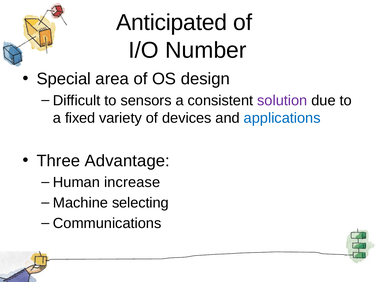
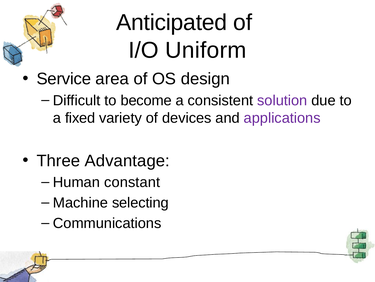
Number: Number -> Uniform (206, 50)
Special: Special -> Service (64, 79)
sensors: sensors -> become (146, 100)
applications colour: blue -> purple (282, 118)
increase: increase -> constant (132, 182)
